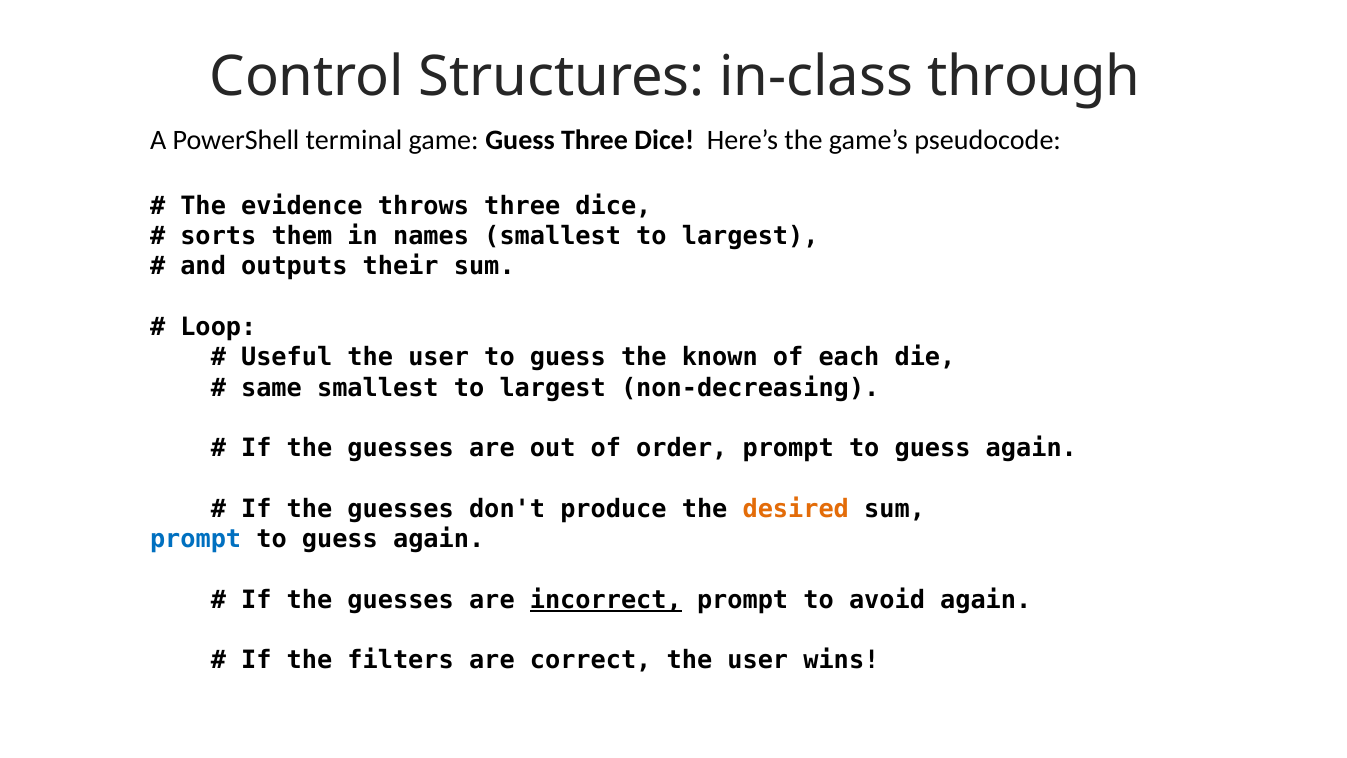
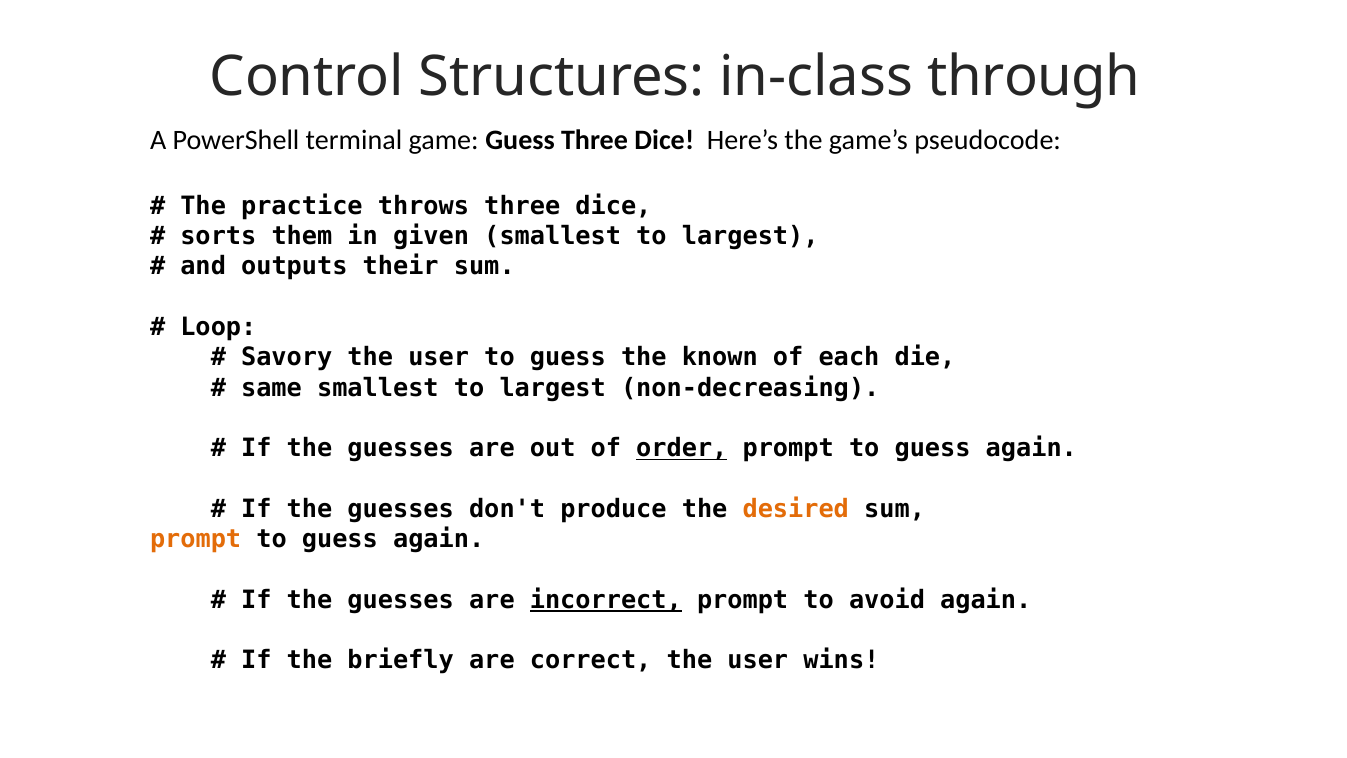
evidence: evidence -> practice (302, 206)
names: names -> given (431, 236)
Useful: Useful -> Savory (287, 357)
order underline: none -> present (682, 448)
prompt colour: blue -> orange (196, 539)
filters: filters -> briefly (401, 660)
